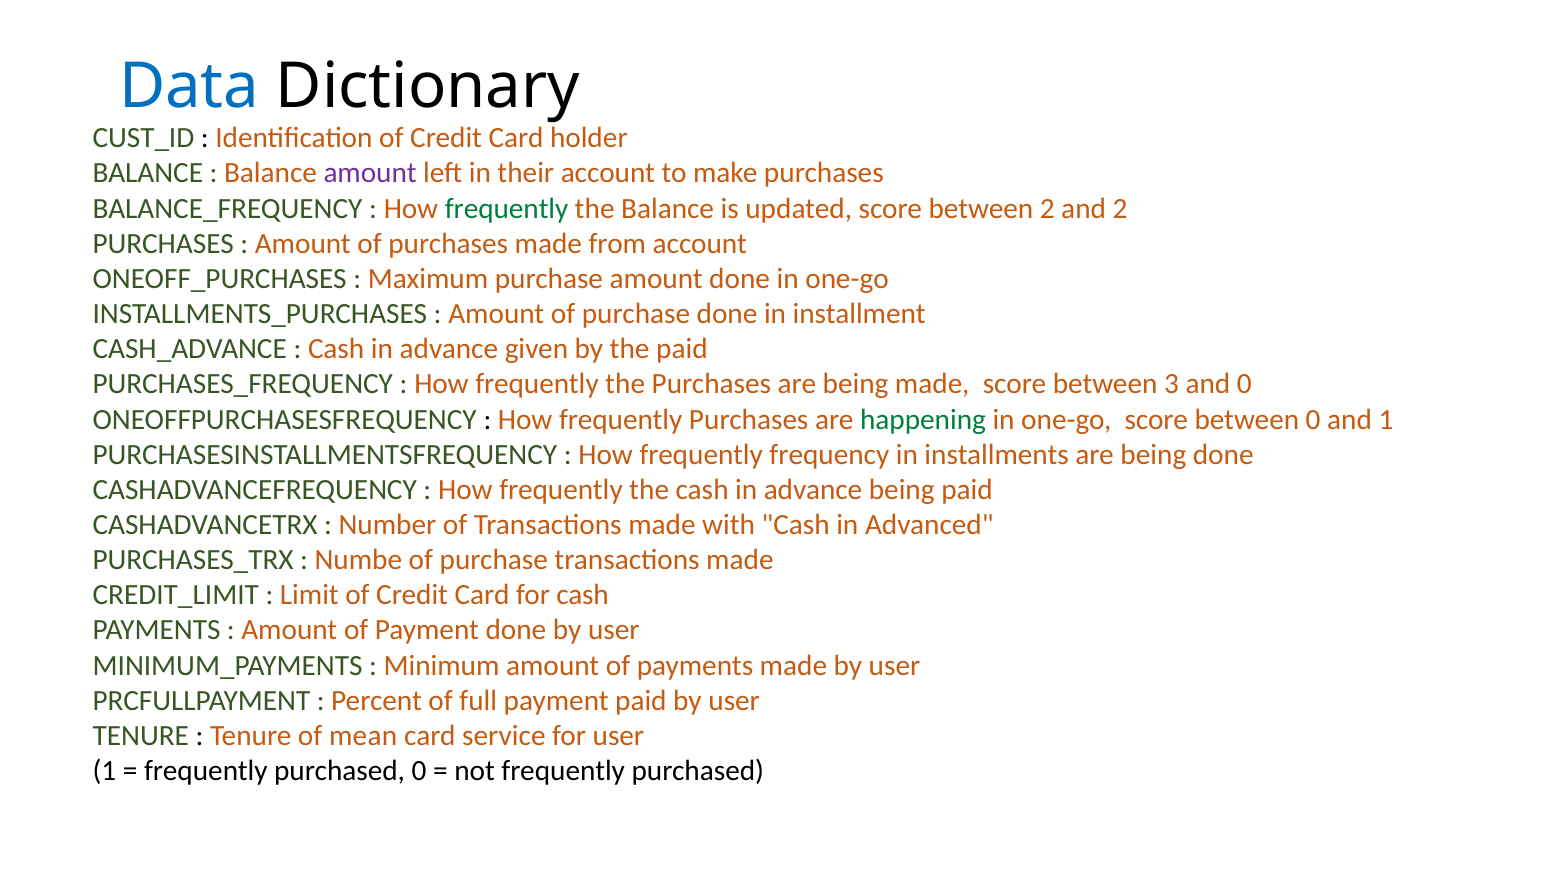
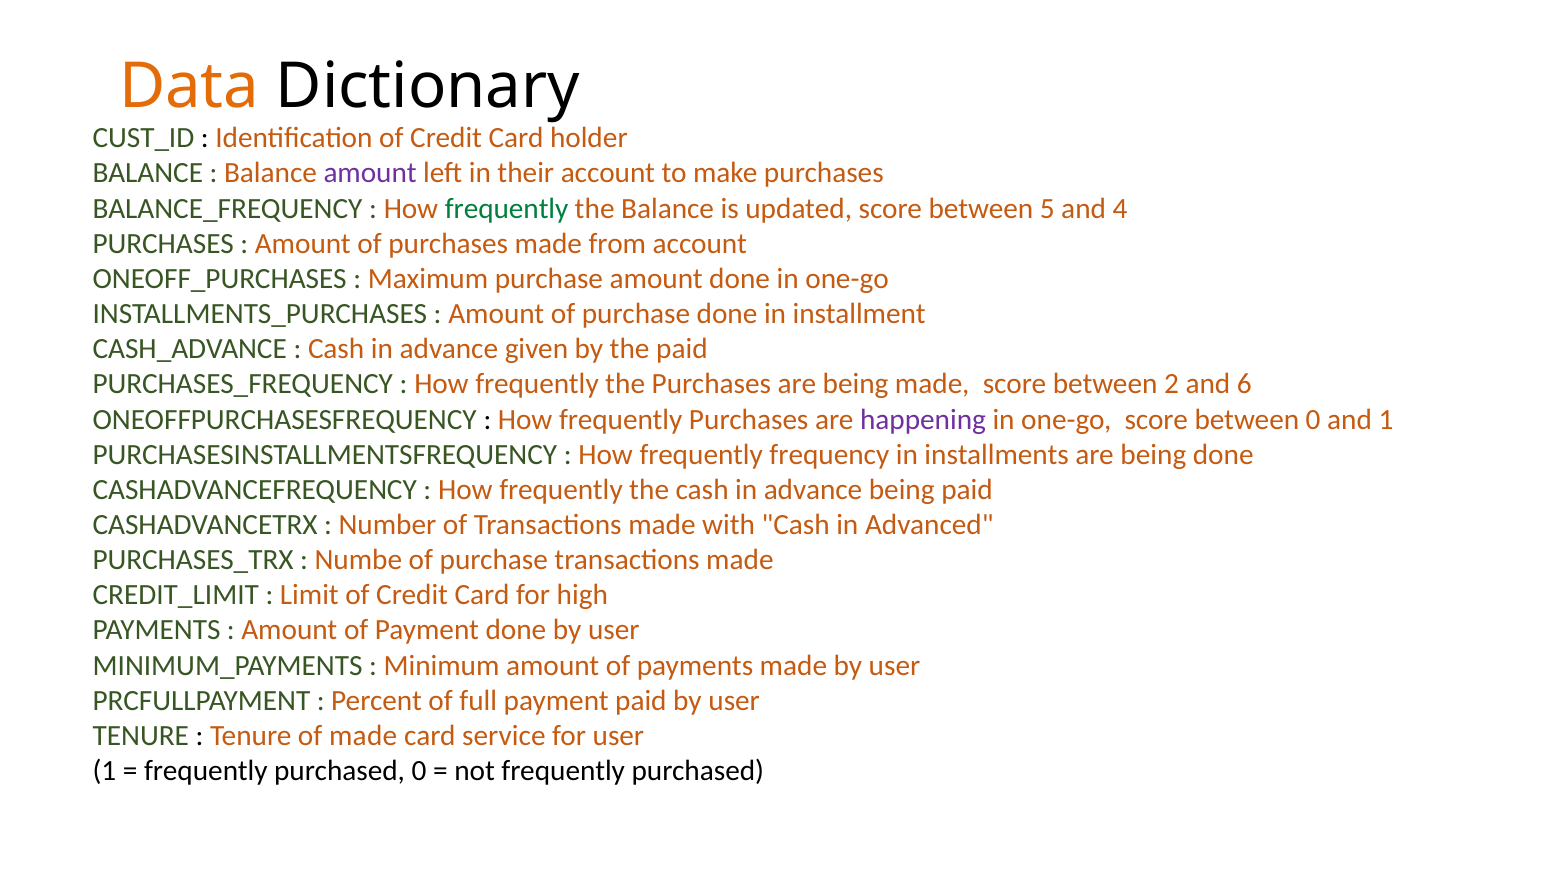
Data colour: blue -> orange (189, 86)
between 2: 2 -> 5 (1047, 208)
and 2: 2 -> 4 (1120, 208)
3: 3 -> 2 (1171, 384)
and 0: 0 -> 6 (1244, 384)
happening colour: green -> purple (923, 419)
for cash: cash -> high (582, 595)
of mean: mean -> made (363, 735)
